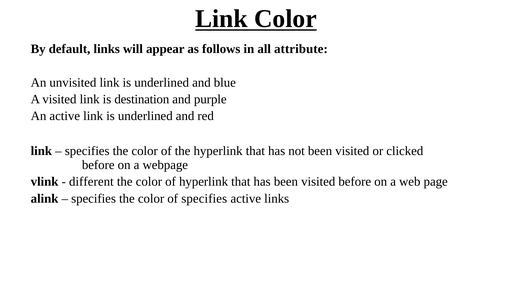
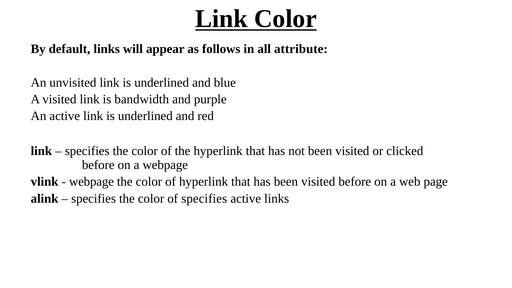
destination: destination -> bandwidth (142, 99)
different: different -> webpage (91, 182)
